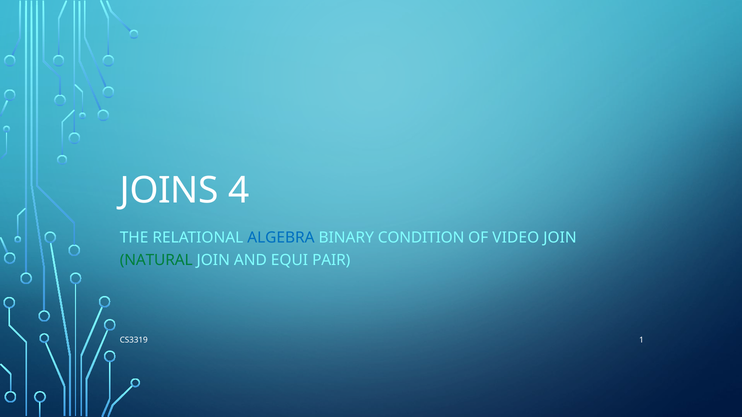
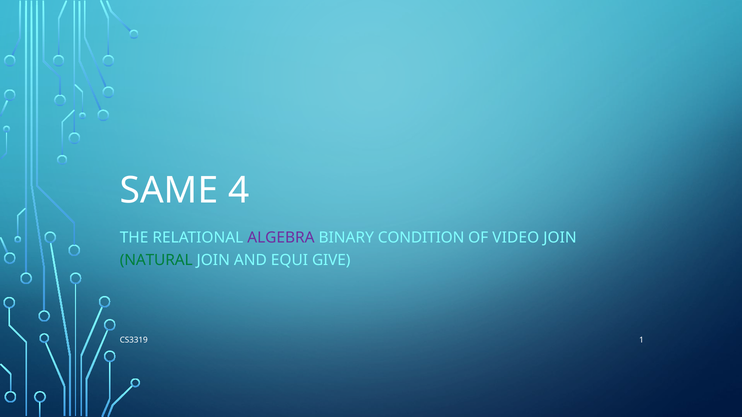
JOINS: JOINS -> SAME (169, 191)
ALGEBRA colour: blue -> purple (281, 238)
PAIR: PAIR -> GIVE (331, 260)
